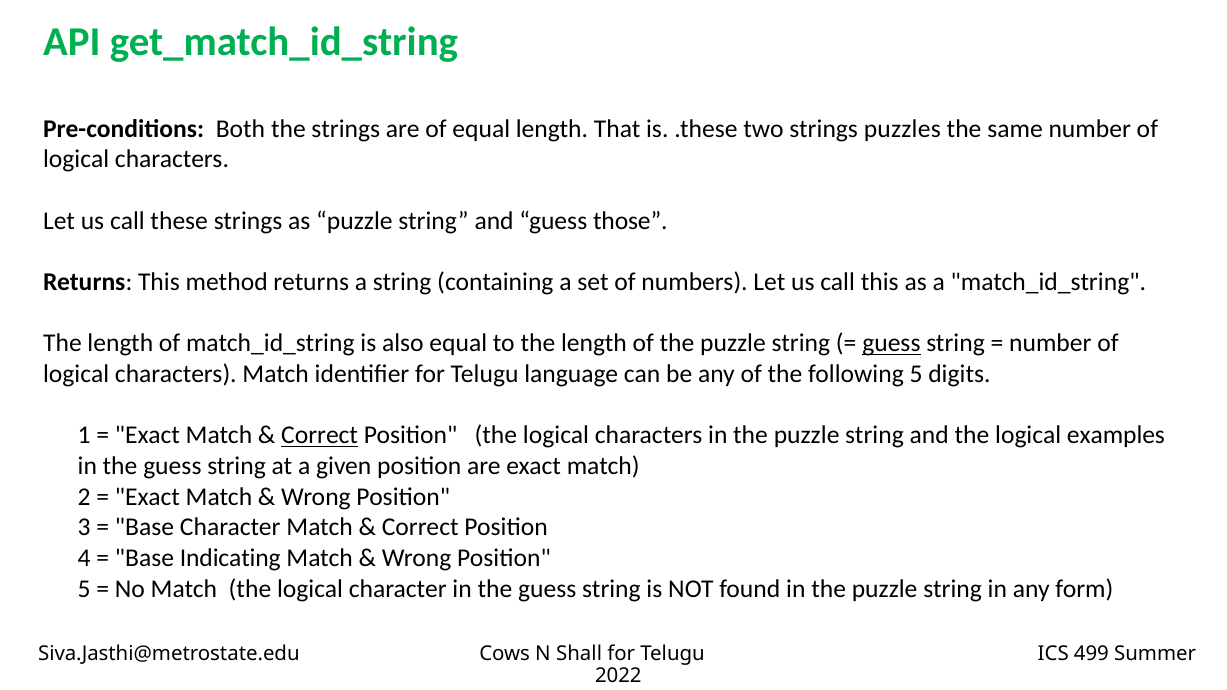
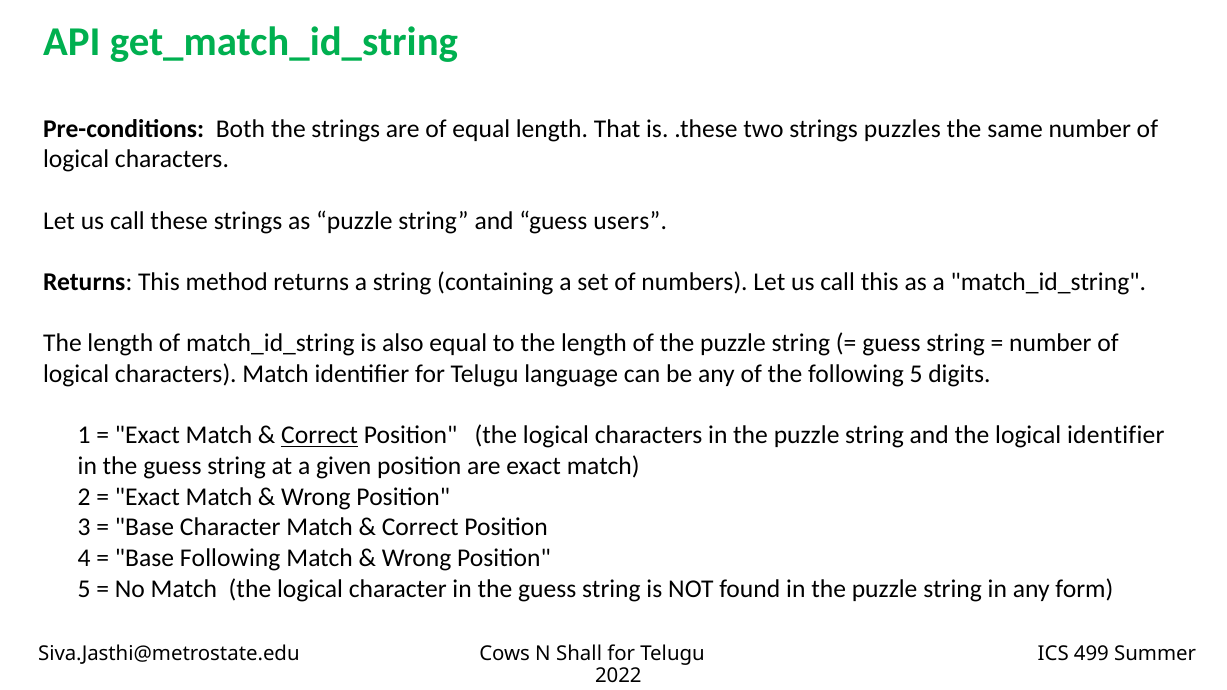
those: those -> users (630, 221)
guess underline: present -> none (891, 343)
logical examples: examples -> identifier (1116, 435)
Base Indicating: Indicating -> Following (230, 558)
